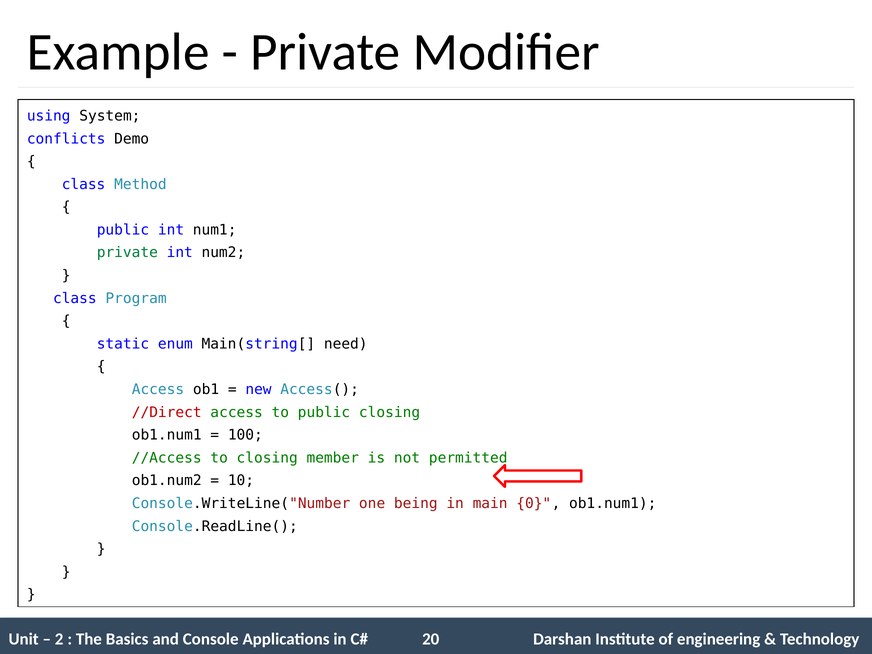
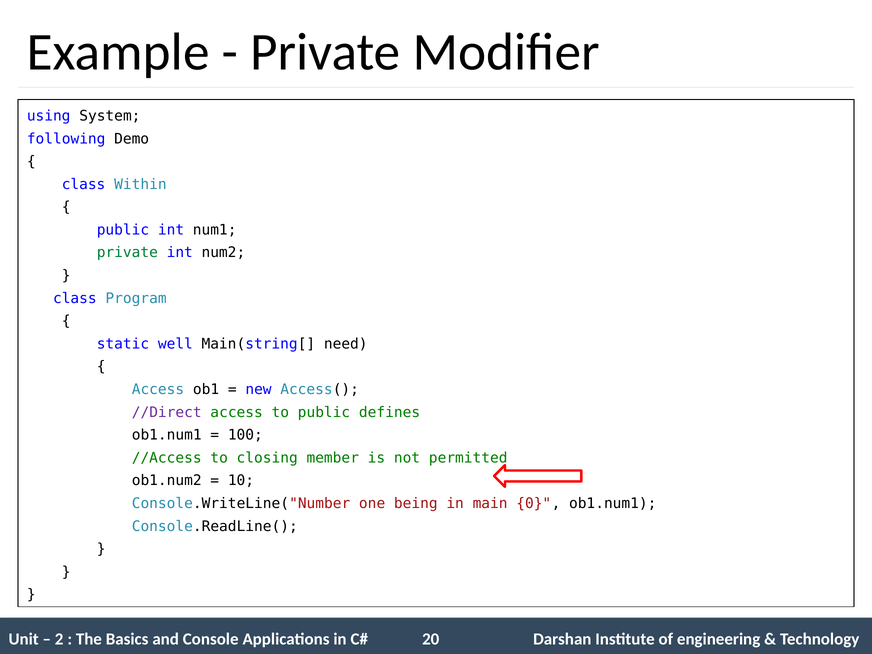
conflicts: conflicts -> following (66, 139)
Method: Method -> Within (140, 184)
enum: enum -> well (175, 344)
//Direct colour: red -> purple (167, 412)
public closing: closing -> defines (390, 412)
